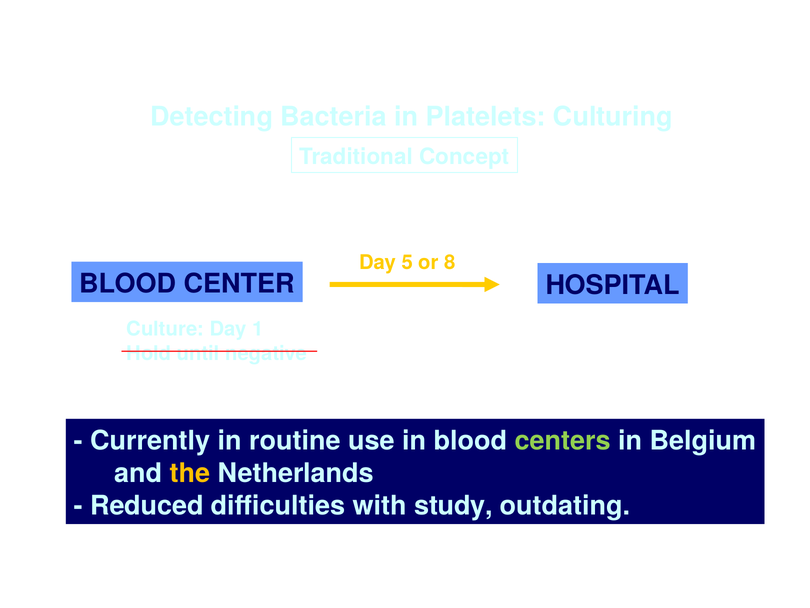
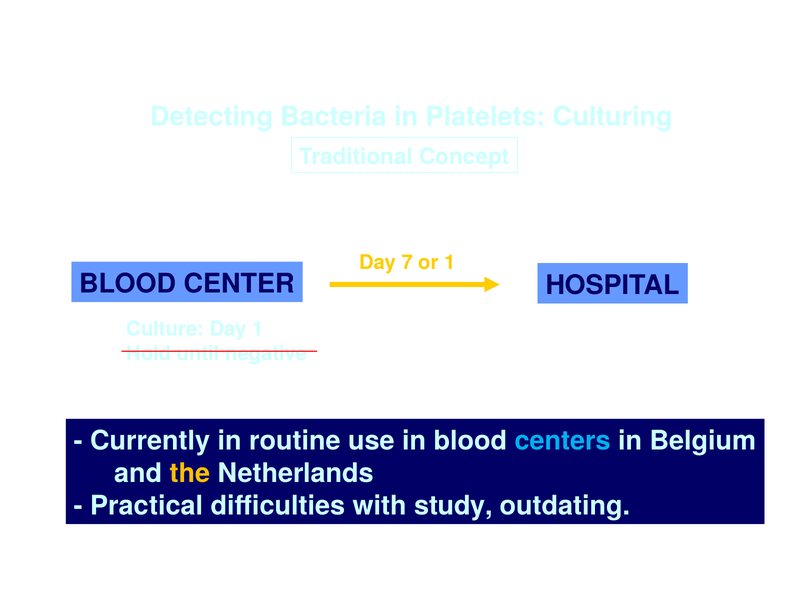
5: 5 -> 7 (407, 262)
or 8: 8 -> 1 (450, 262)
centers colour: light green -> light blue (563, 441)
Reduced: Reduced -> Practical (147, 505)
